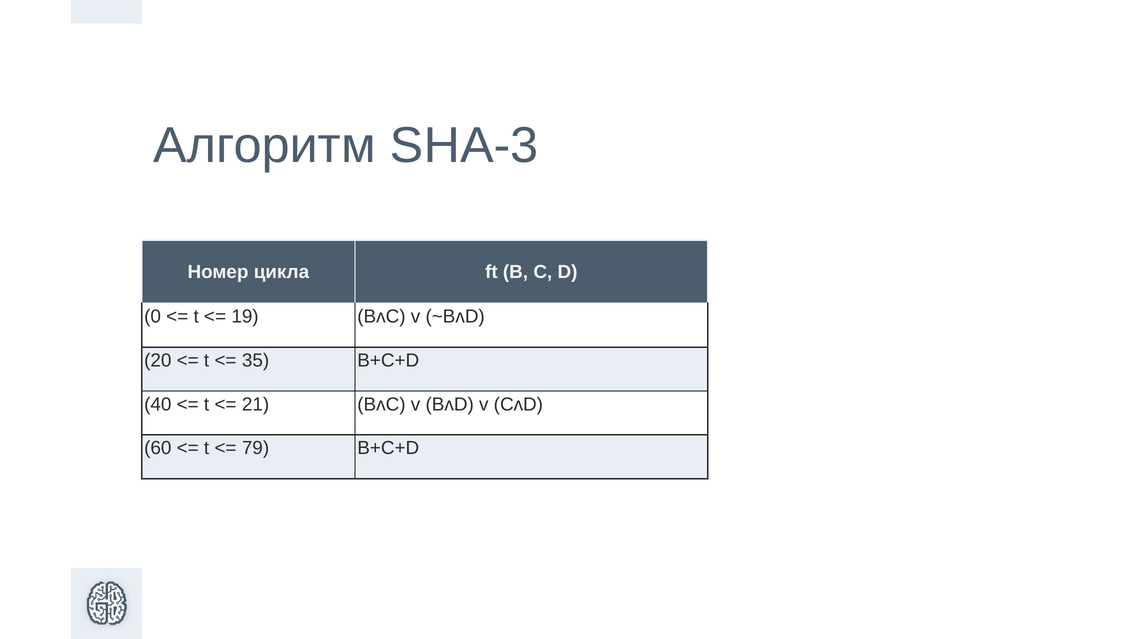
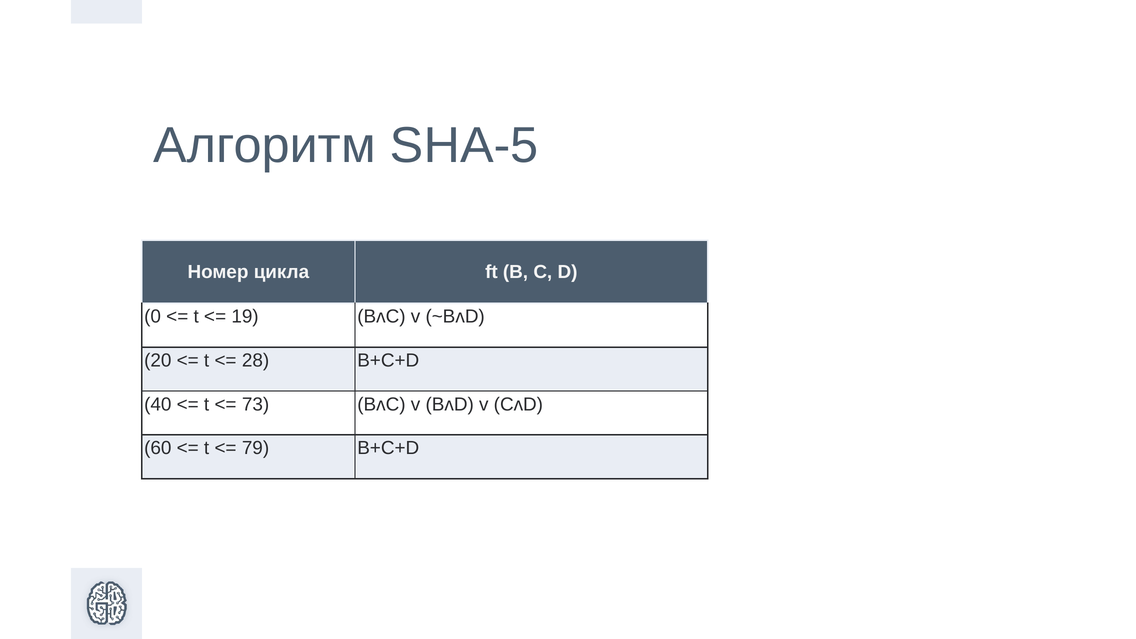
SHA-3: SHA-3 -> SHA-5 (464, 146)
35: 35 -> 28 (256, 361)
21: 21 -> 73 (256, 404)
